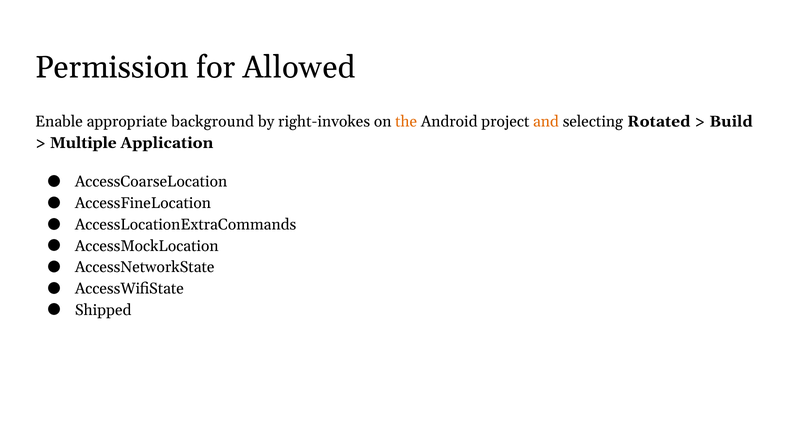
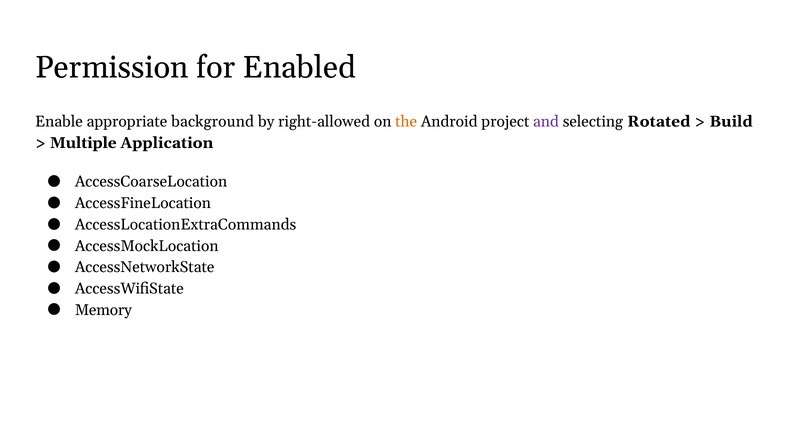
Allowed: Allowed -> Enabled (299, 68)
right-invokes: right-invokes -> right-allowed (324, 122)
and colour: orange -> purple (546, 122)
Shipped: Shipped -> Memory (103, 310)
